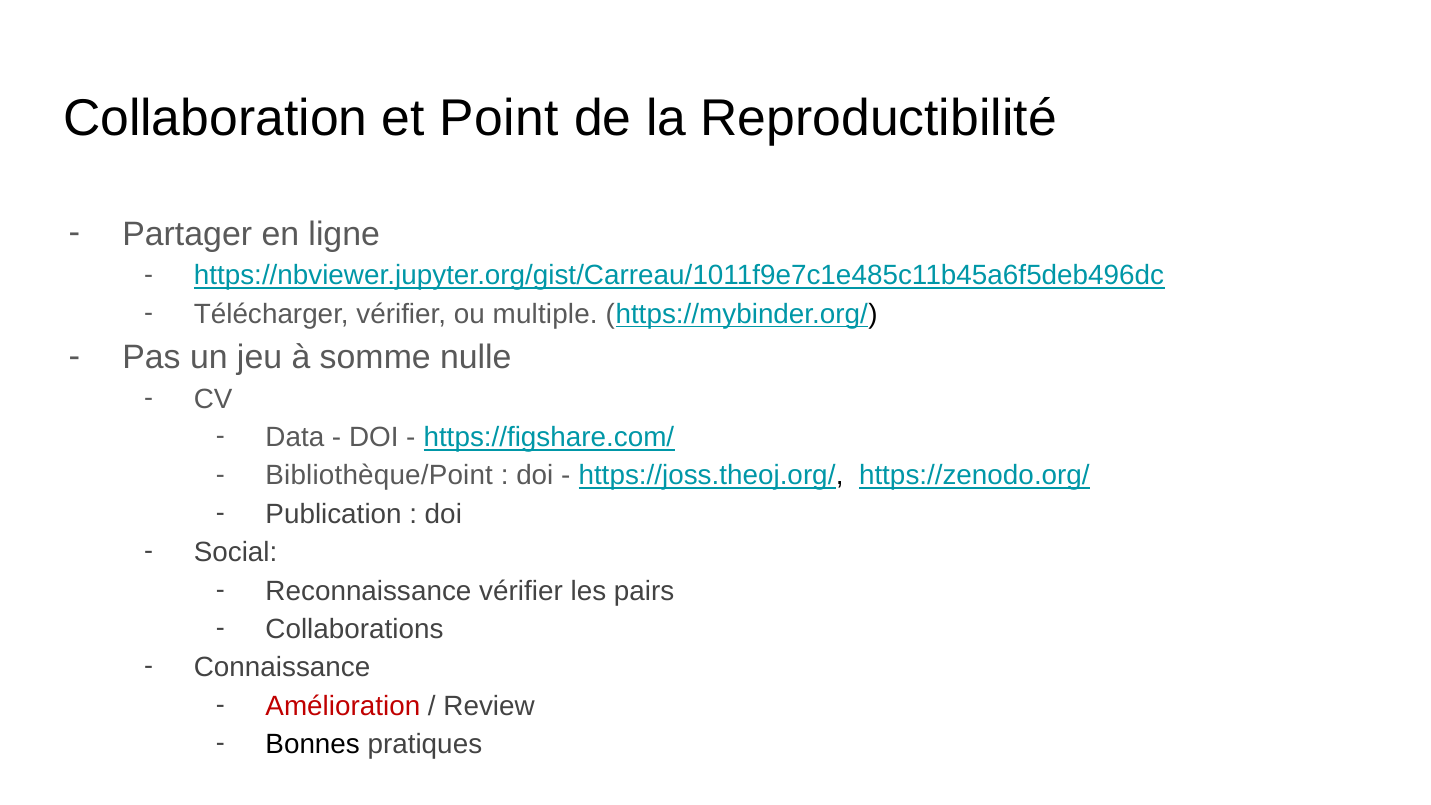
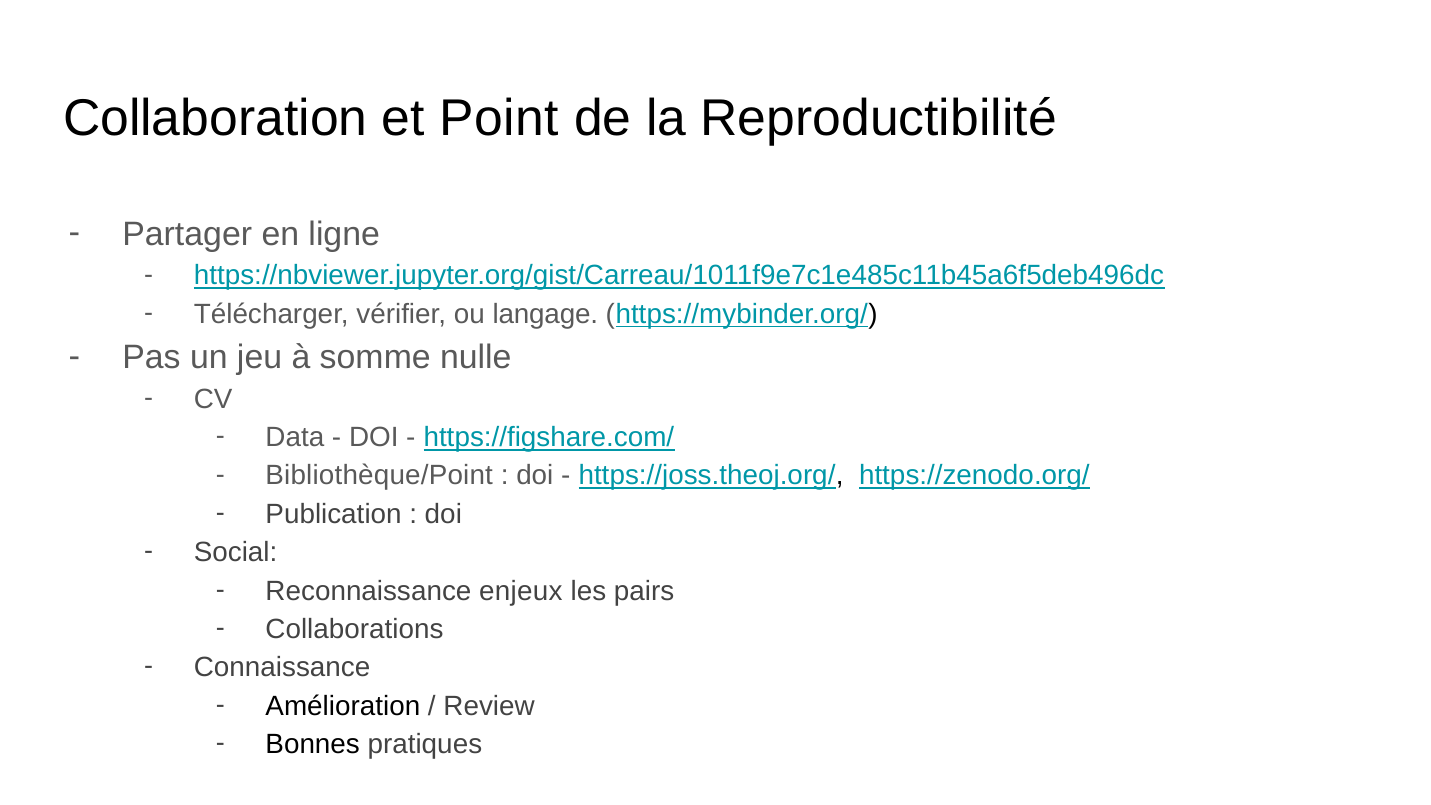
multiple: multiple -> langage (545, 314)
Reconnaissance vérifier: vérifier -> enjeux (521, 591)
Amélioration colour: red -> black (343, 706)
